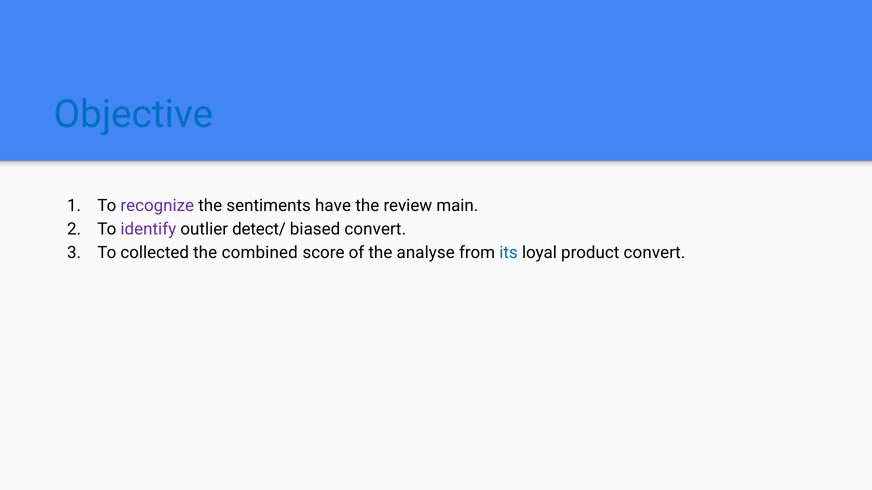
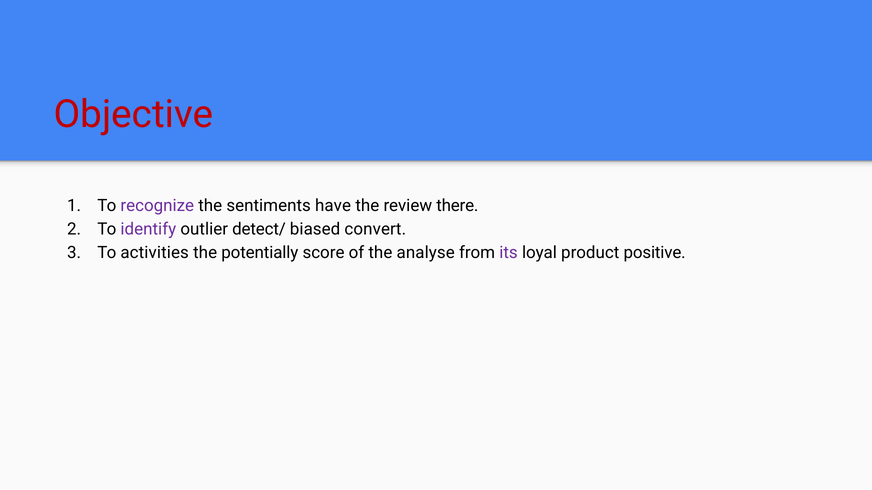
Objective colour: blue -> red (134, 114)
main: main -> there (457, 206)
collected: collected -> activities (155, 253)
combined: combined -> potentially (260, 253)
its colour: blue -> purple (508, 253)
product convert: convert -> positive (655, 253)
